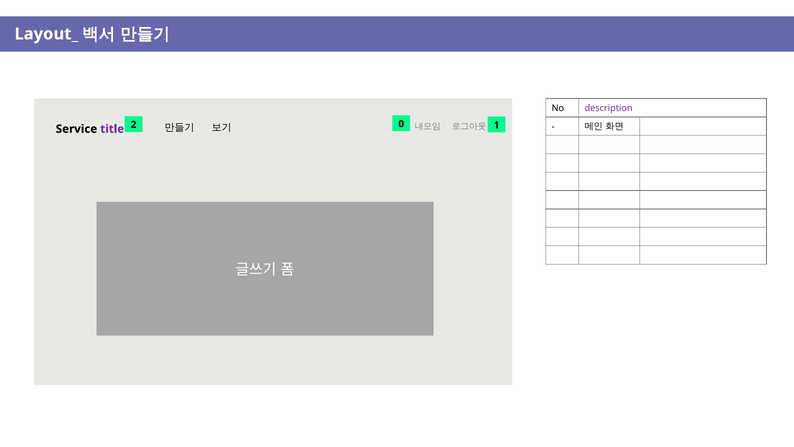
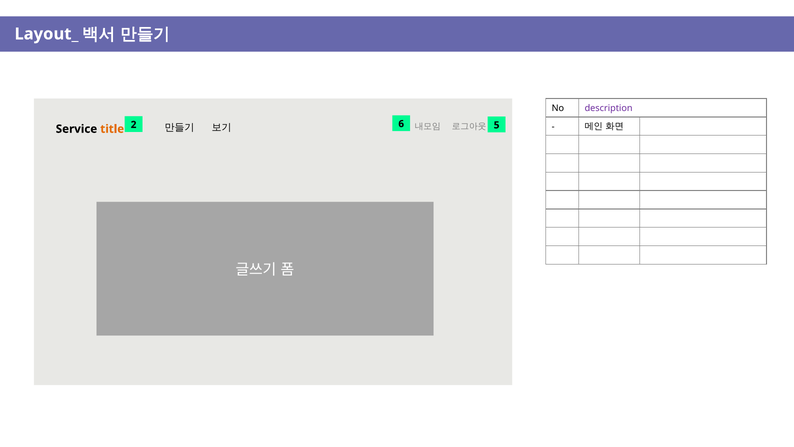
1: 1 -> 5 (497, 125)
title colour: purple -> orange (112, 129)
0: 0 -> 6 (401, 124)
